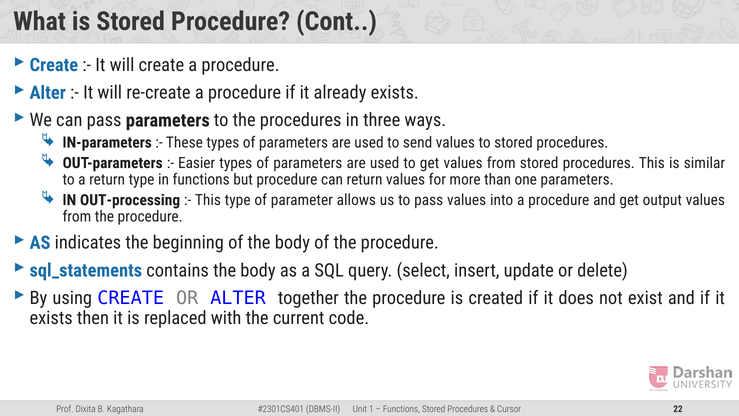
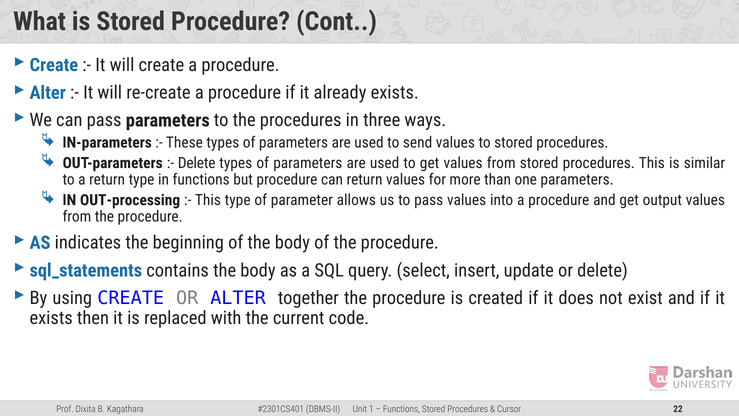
Easier: Easier -> Delete (197, 163)
